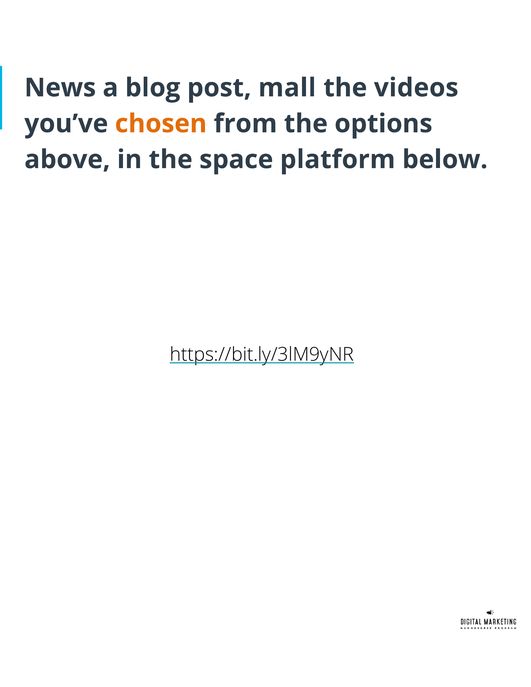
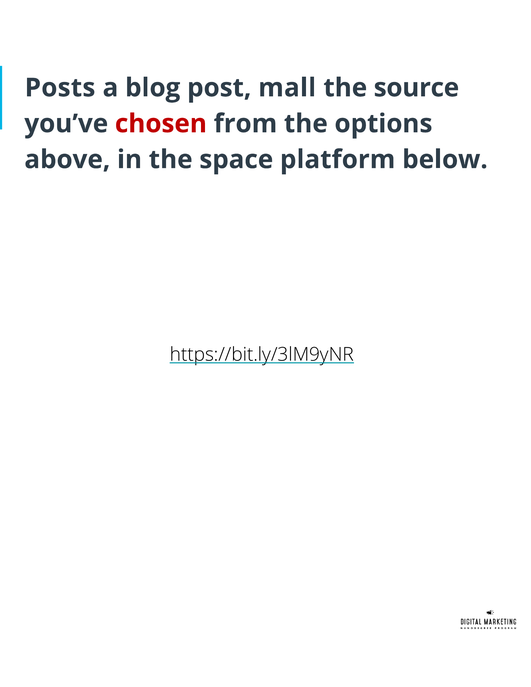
News: News -> Posts (60, 88)
videos: videos -> source (416, 88)
chosen colour: orange -> red (161, 124)
